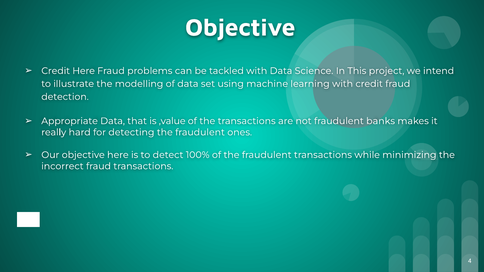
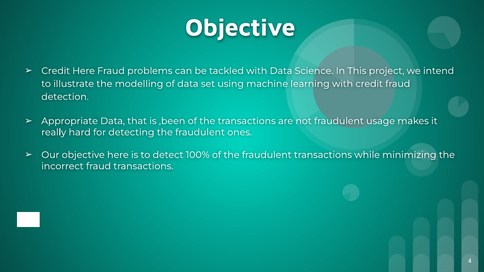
,value: ,value -> ,been (172, 121)
banks: banks -> usage (381, 121)
